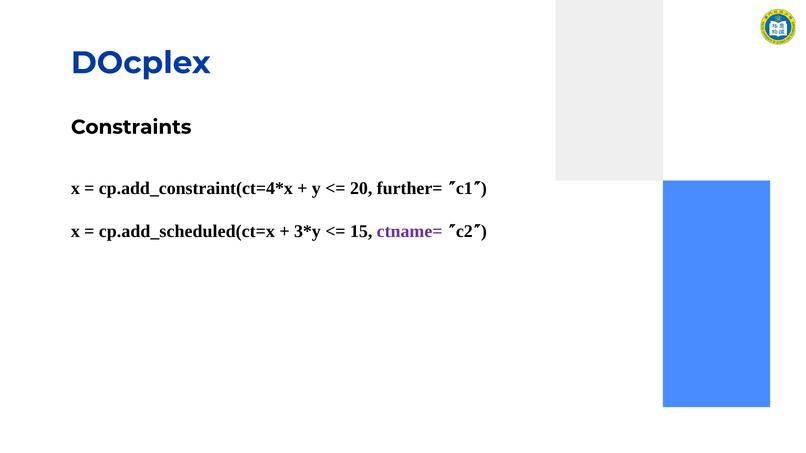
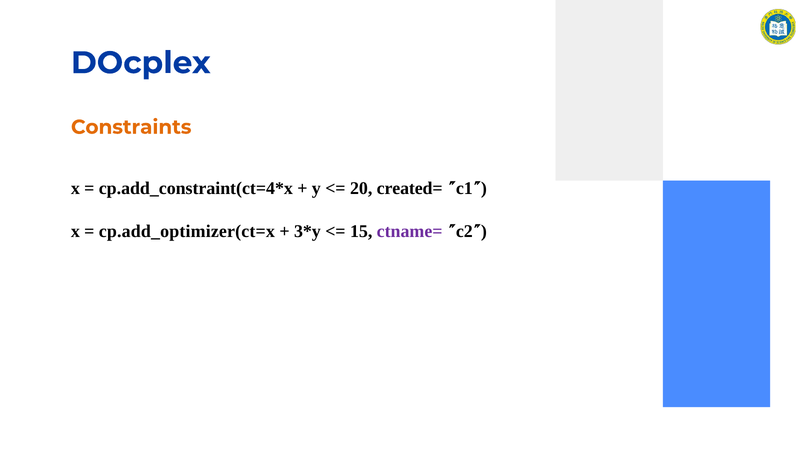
Constraints colour: black -> orange (131, 127)
further=: further= -> created= (410, 188)
cp.add_scheduled(ct=x: cp.add_scheduled(ct=x -> cp.add_optimizer(ct=x (187, 231)
